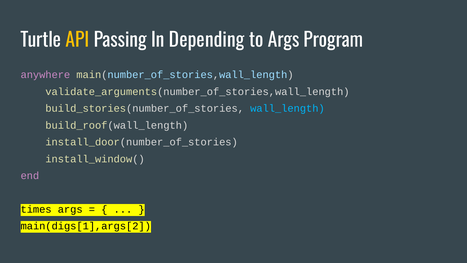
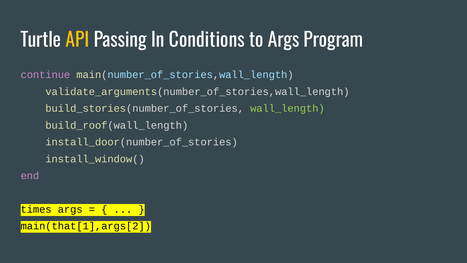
Depending: Depending -> Conditions (207, 40)
anywhere: anywhere -> continue (45, 75)
wall_length colour: light blue -> light green (287, 108)
main(digs[1],args[2: main(digs[1],args[2 -> main(that[1],args[2 (86, 226)
